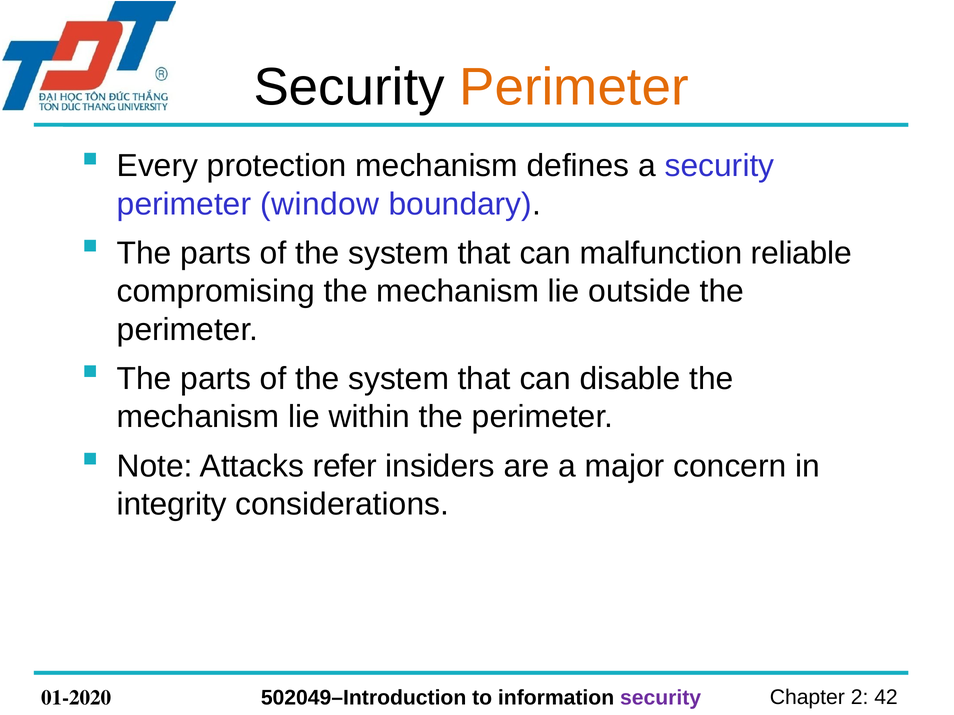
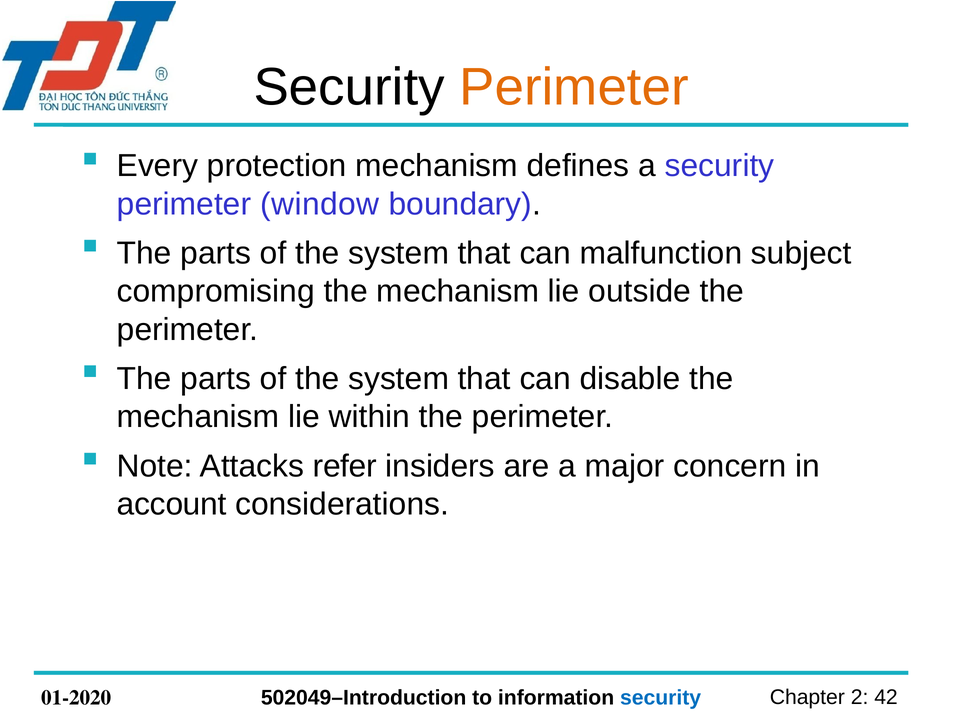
reliable: reliable -> subject (801, 253)
integrity: integrity -> account (172, 505)
security colour: purple -> blue (661, 698)
